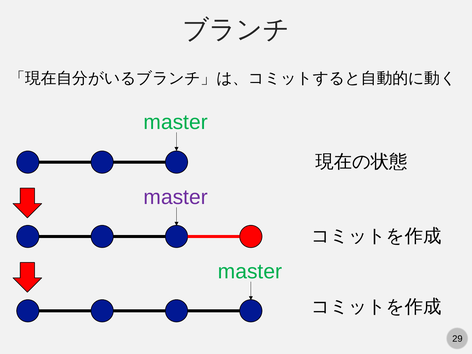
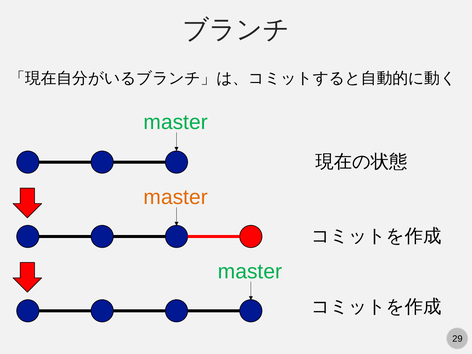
master colour: purple -> orange (176, 197)
